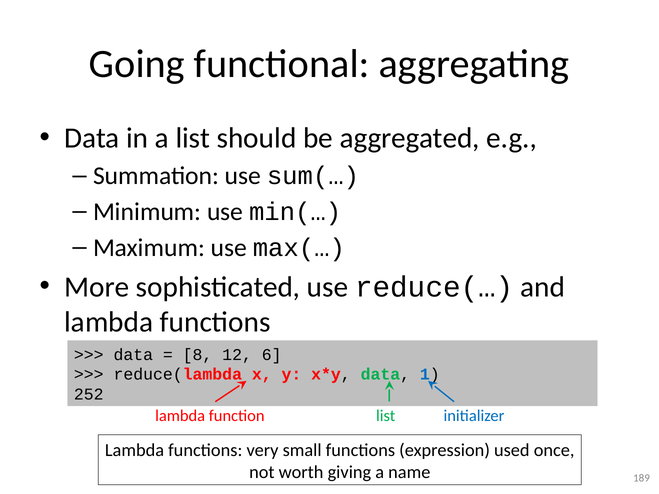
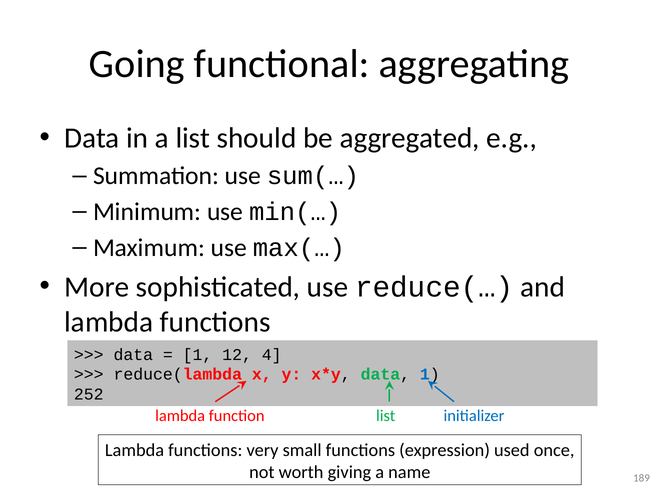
8: 8 -> 1 (198, 355)
6: 6 -> 4 (272, 355)
